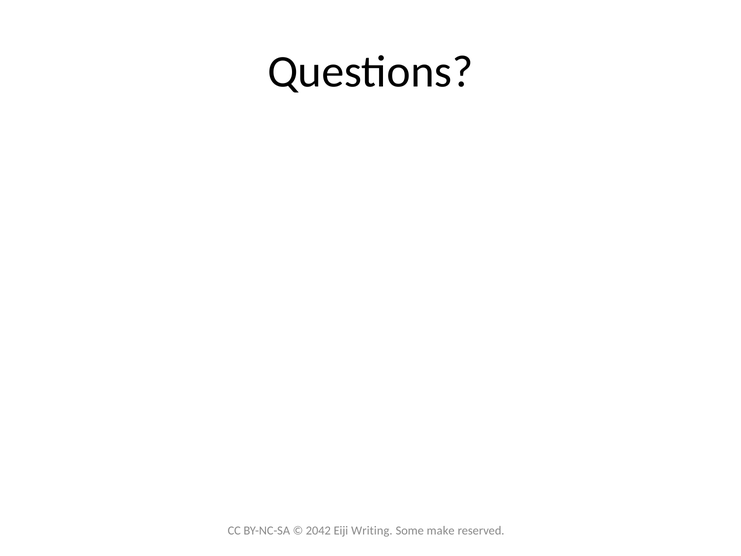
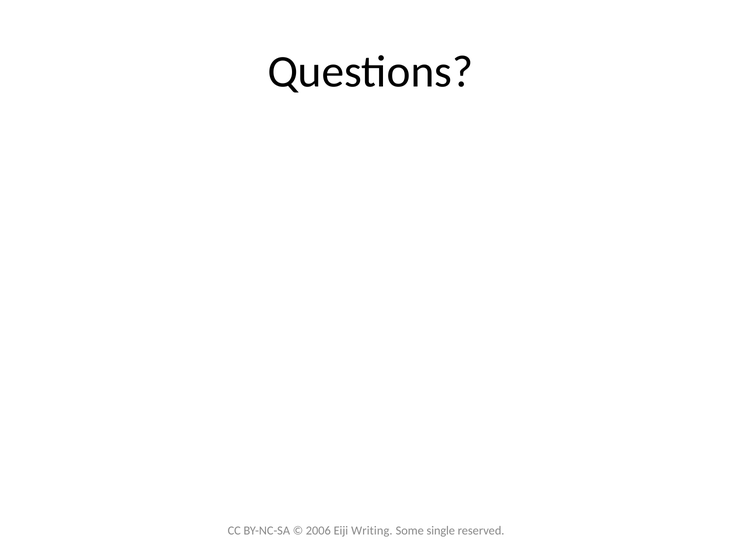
2042: 2042 -> 2006 (318, 531)
make: make -> single (441, 531)
